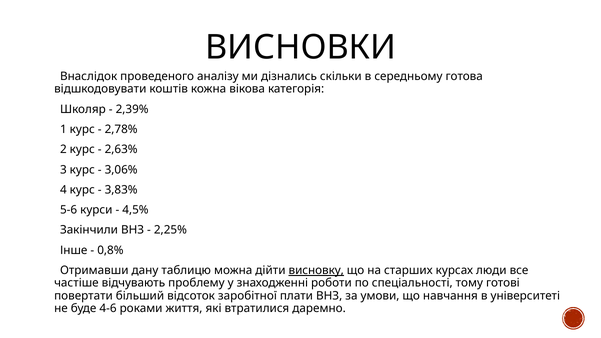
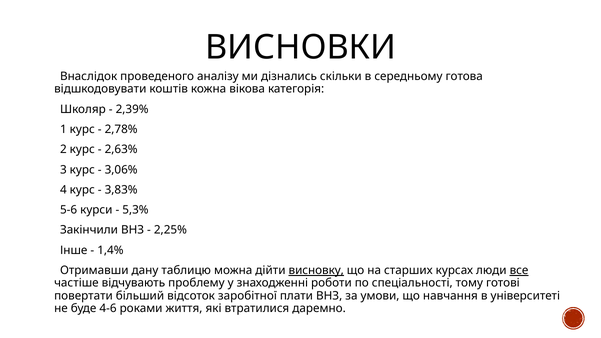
4,5%: 4,5% -> 5,3% (135, 210)
0,8%: 0,8% -> 1,4% (110, 250)
все underline: none -> present (519, 270)
